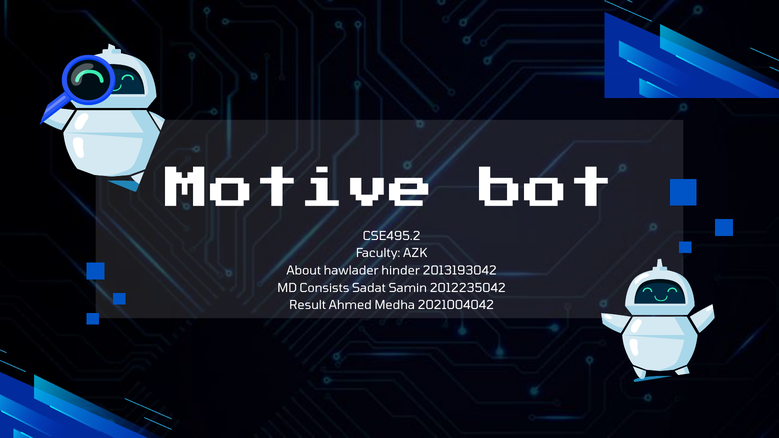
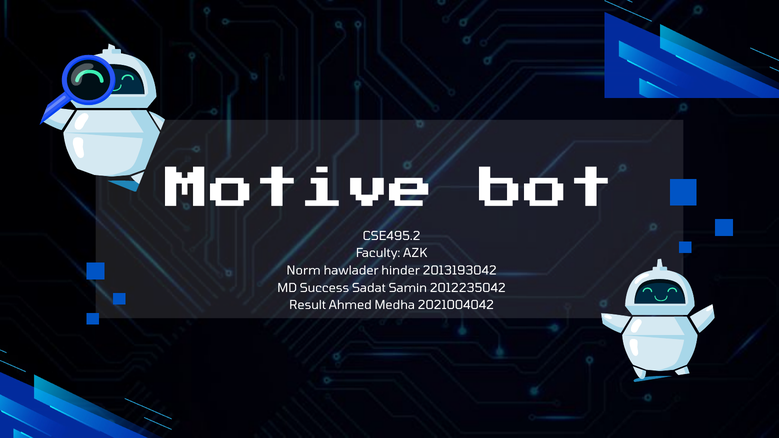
About: About -> Norm (304, 271)
Consists: Consists -> Success (324, 288)
